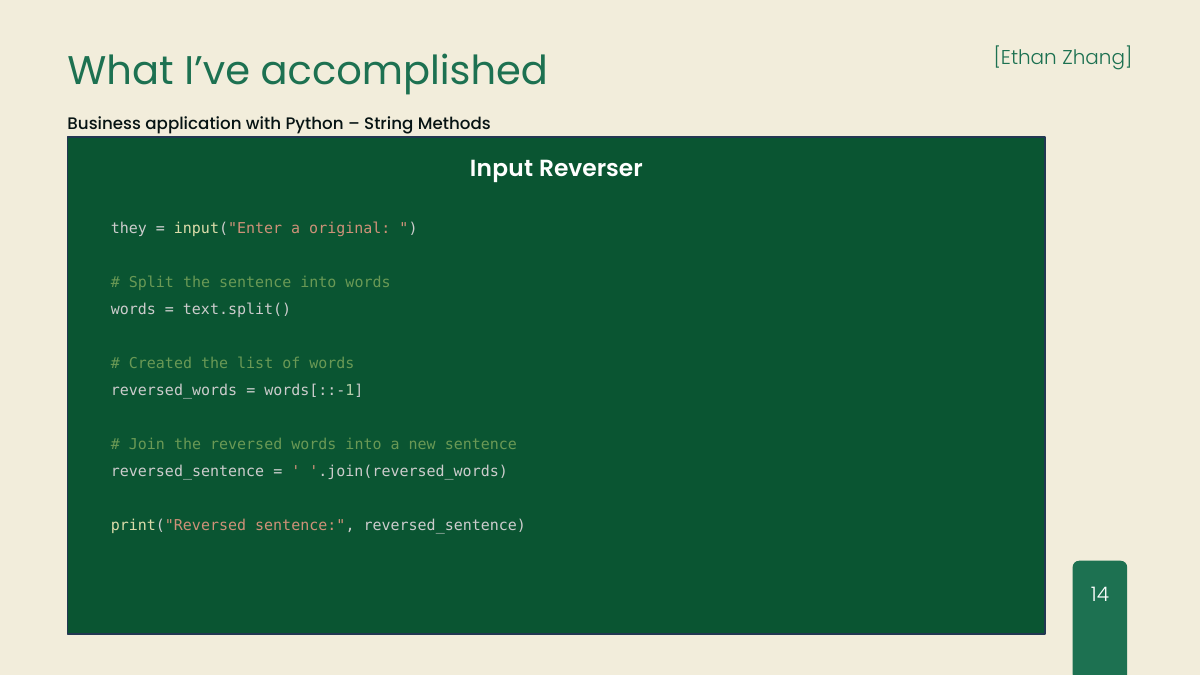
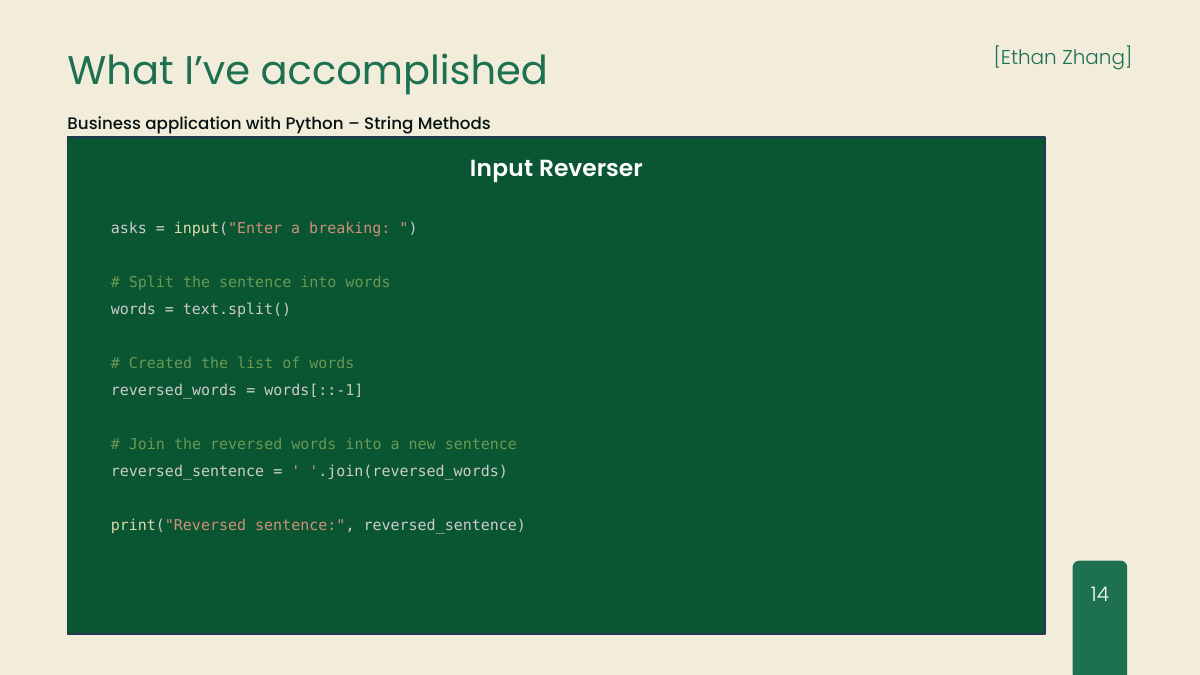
they: they -> asks (129, 228)
original: original -> breaking (350, 228)
